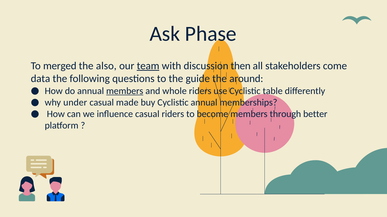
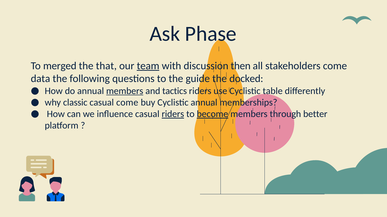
also: also -> that (106, 66)
around: around -> docked (246, 79)
whole: whole -> tactics (175, 91)
under: under -> classic (75, 103)
casual made: made -> come (127, 103)
riders underline: none -> present (173, 114)
become underline: none -> present (212, 114)
